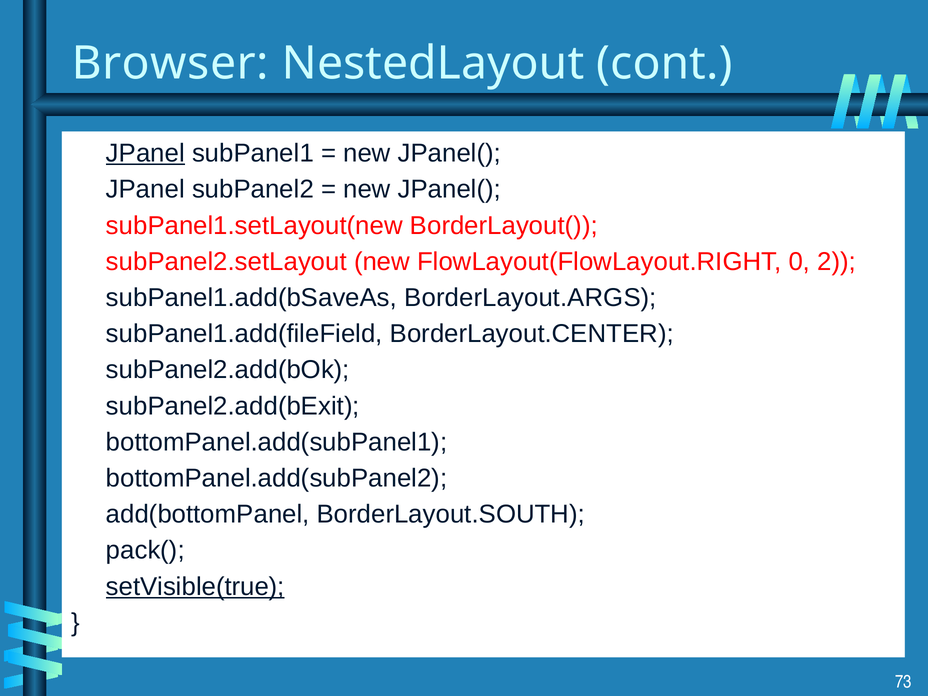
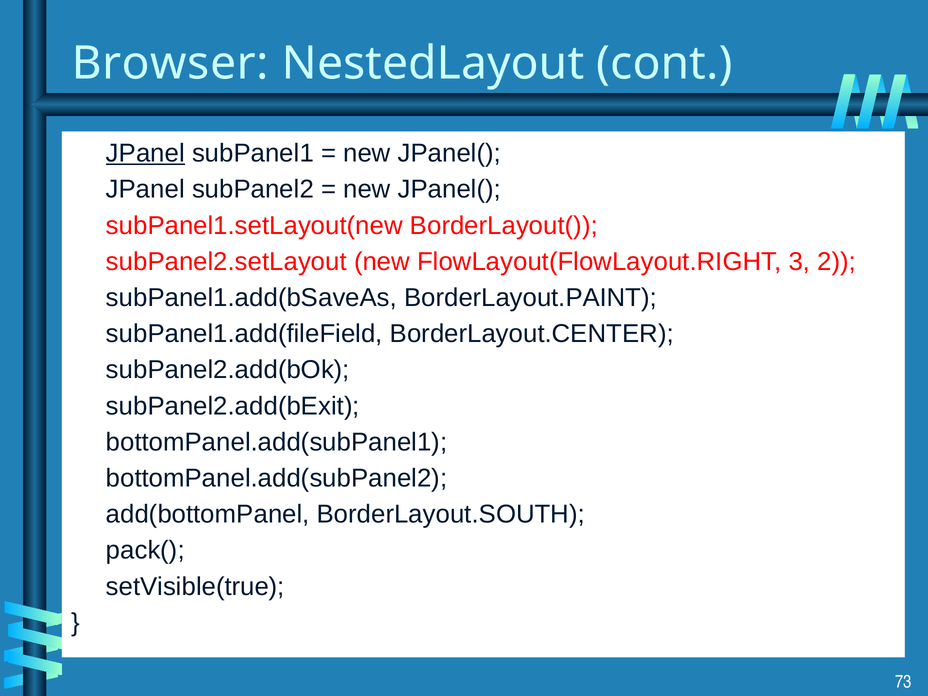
0: 0 -> 3 (799, 262)
BorderLayout.ARGS: BorderLayout.ARGS -> BorderLayout.PAINT (531, 298)
setVisible(true underline: present -> none (195, 587)
